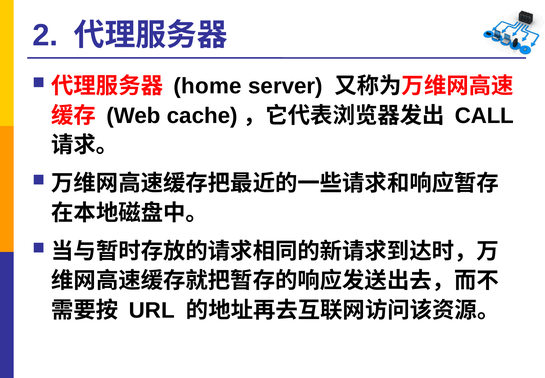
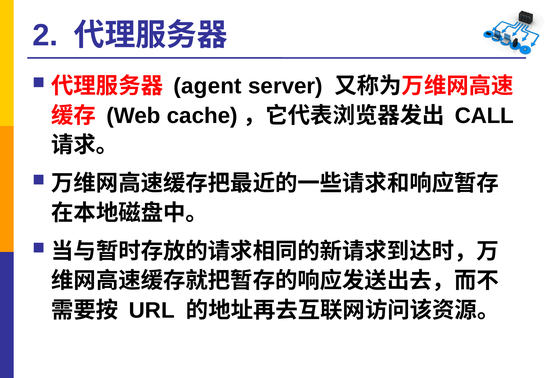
home: home -> agent (208, 86)
